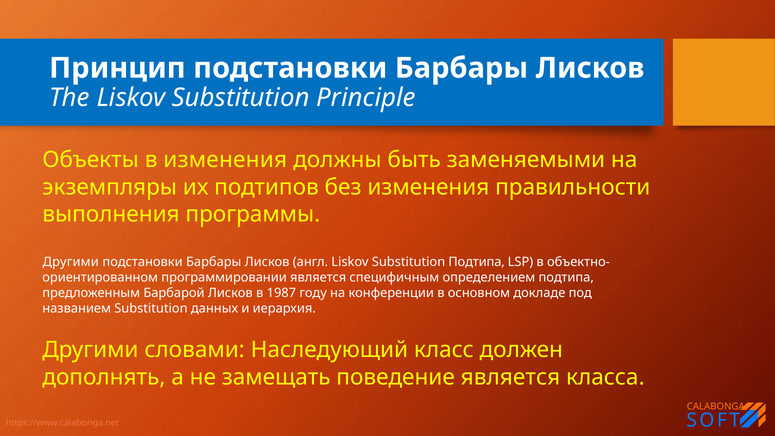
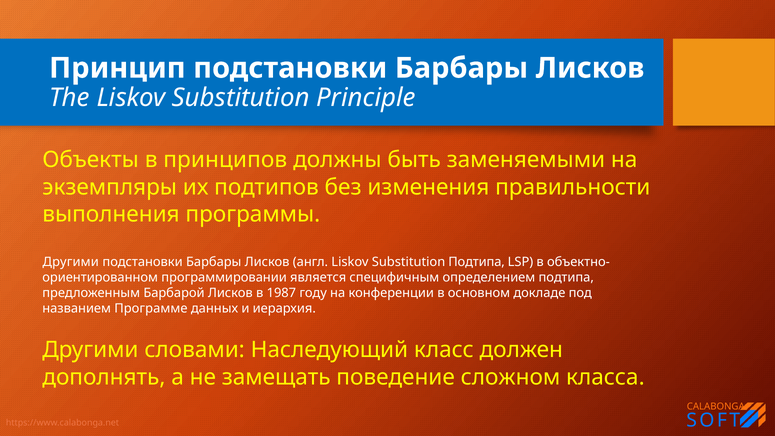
в изменения: изменения -> принципов (225, 160)
названием Substitution: Substitution -> Программе (151, 309)
поведение является: является -> сложном (510, 377)
